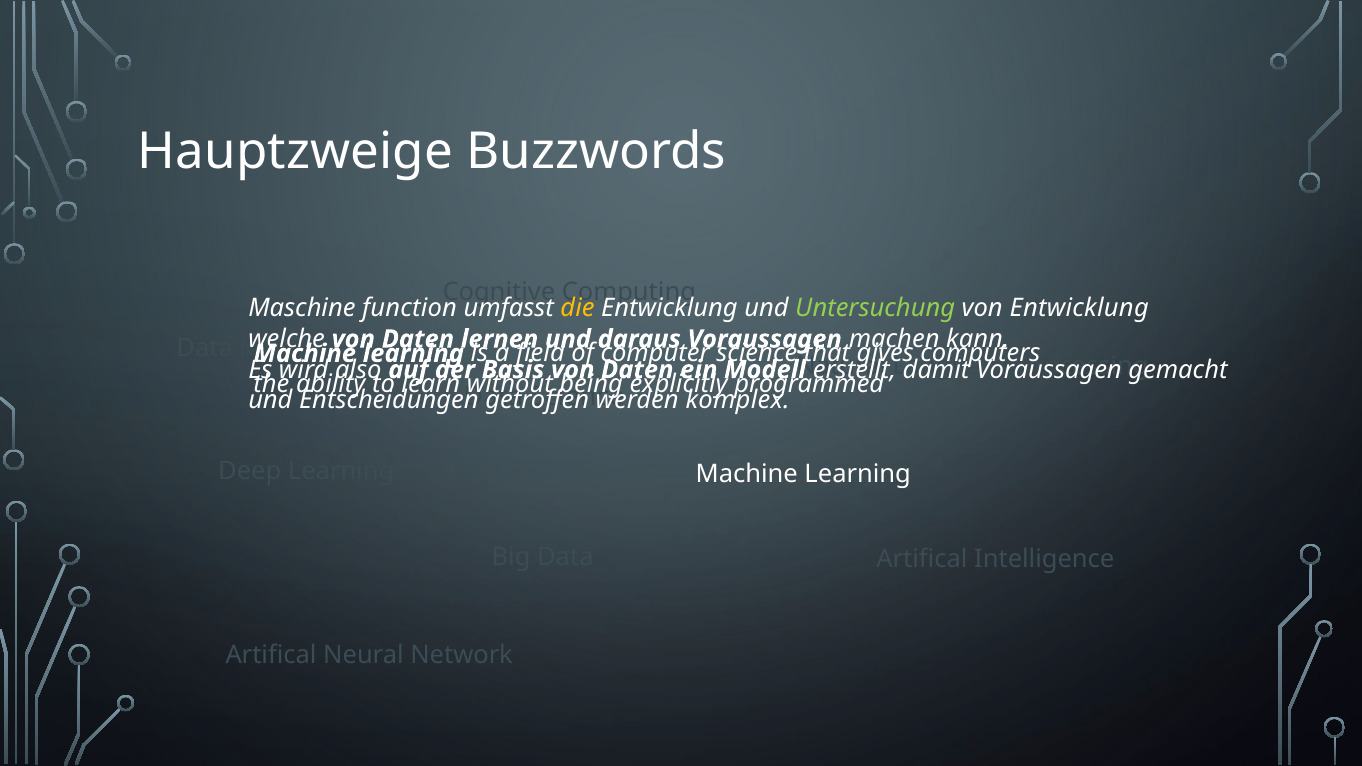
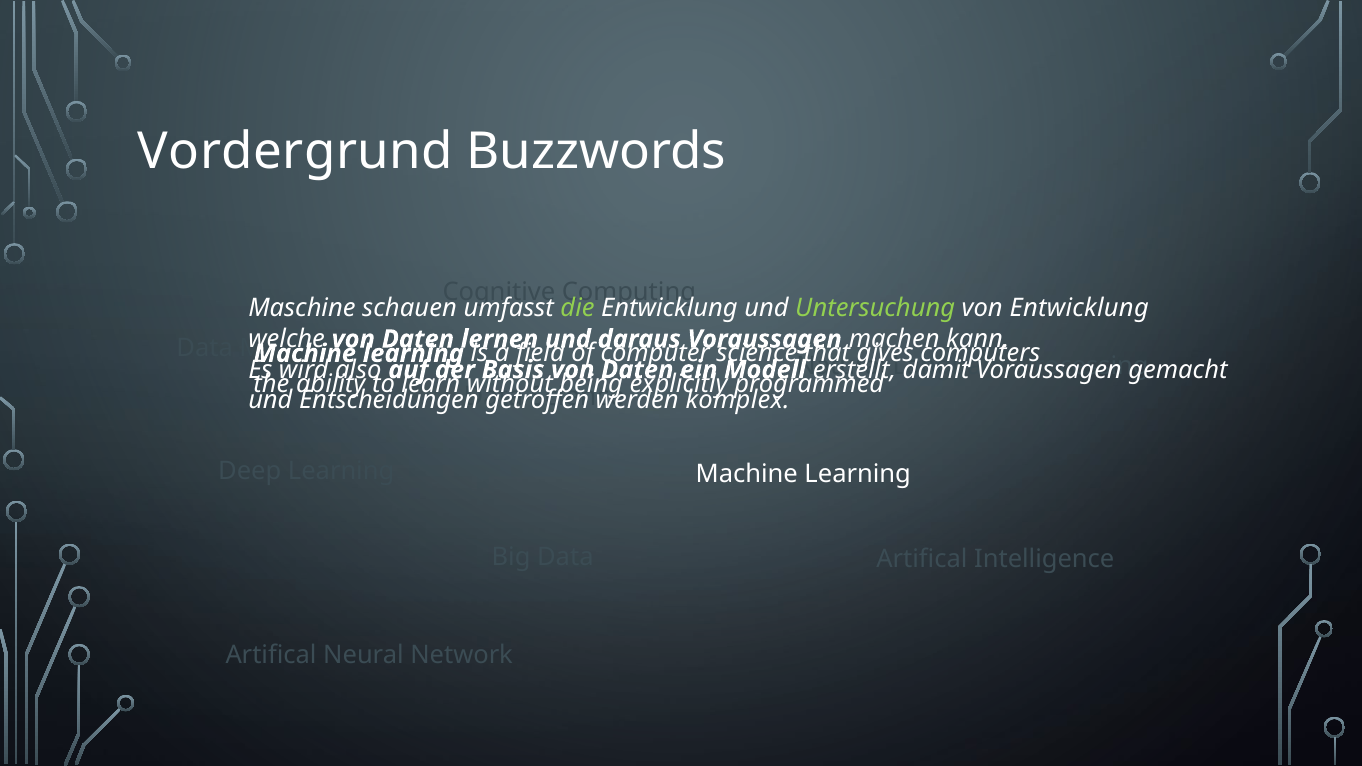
Hauptzweige: Hauptzweige -> Vordergrund (295, 151)
function: function -> schauen (410, 309)
die colour: yellow -> light green (578, 309)
